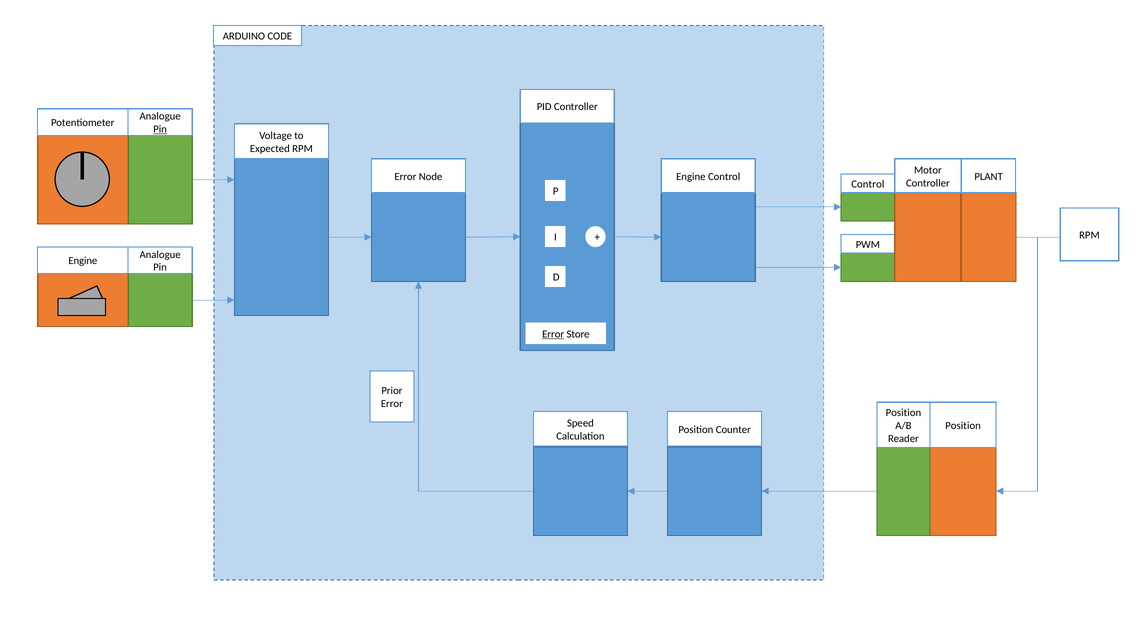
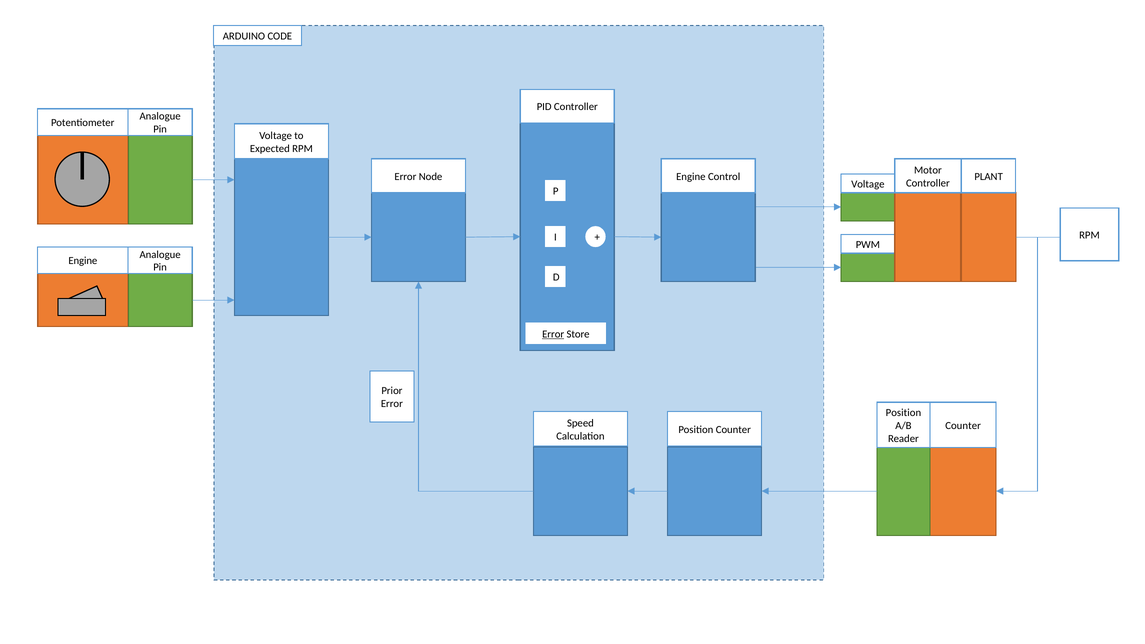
Pin underline: present -> none (160, 129)
Control: Control -> Voltage (868, 184)
Position: Position -> Counter (963, 426)
